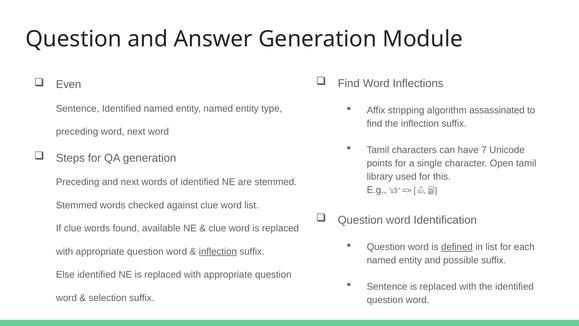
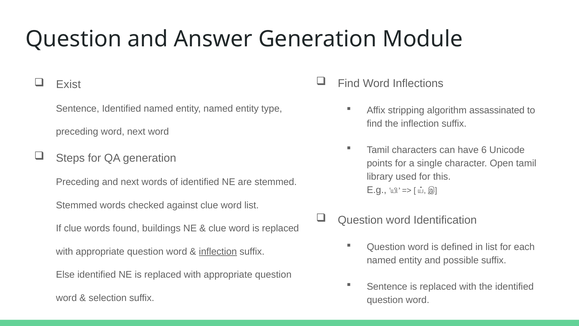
Even: Even -> Exist (68, 84)
7: 7 -> 6 (484, 150)
available: available -> buildings (161, 228)
defined underline: present -> none (457, 247)
